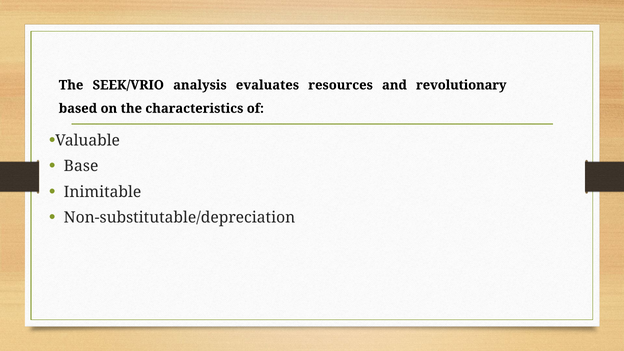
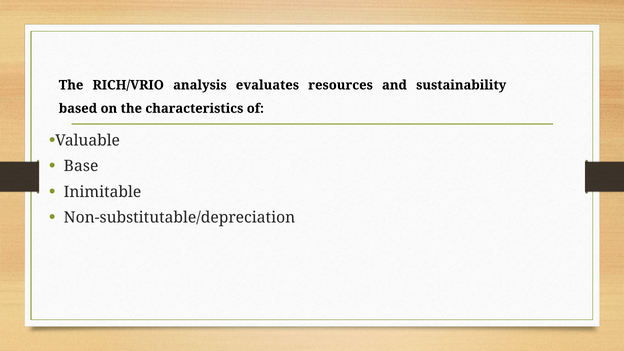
SEEK/VRIO: SEEK/VRIO -> RICH/VRIO (128, 85)
revolutionary: revolutionary -> sustainability (461, 85)
